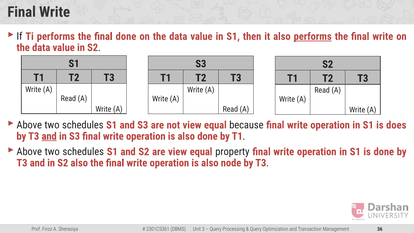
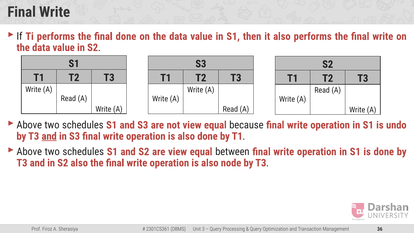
performs underline: present -> none (313, 36)
does: does -> undo (396, 125)
property: property -> between (232, 152)
